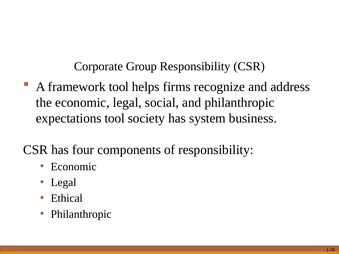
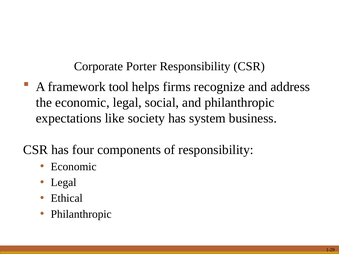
Group: Group -> Porter (141, 66)
expectations tool: tool -> like (115, 118)
